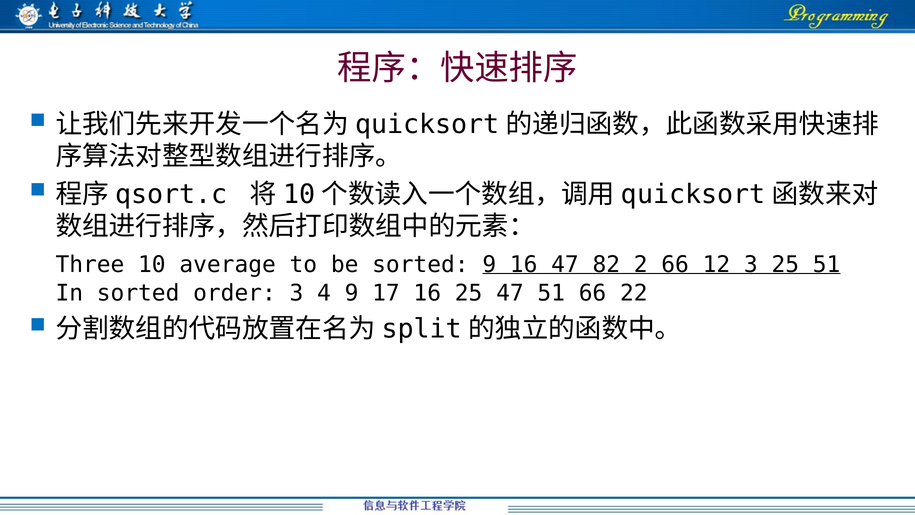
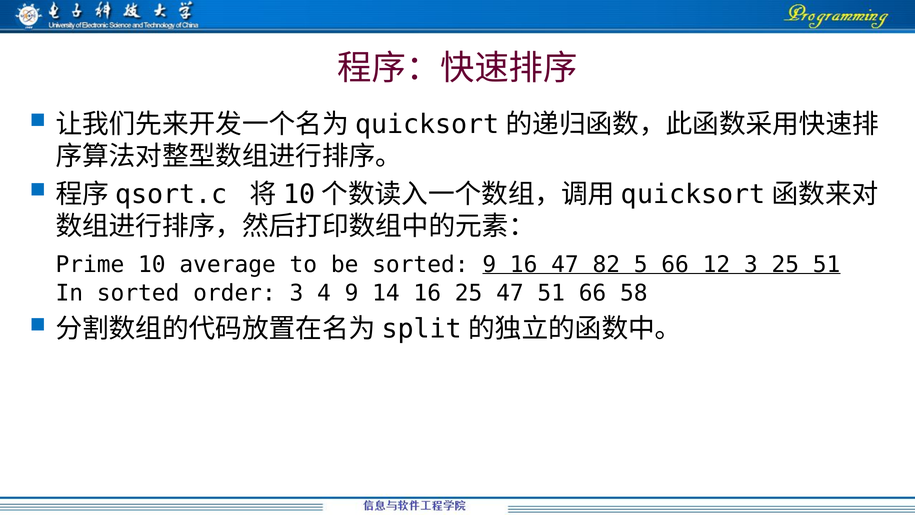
Three: Three -> Prime (90, 265)
2: 2 -> 5 (641, 265)
17: 17 -> 14 (386, 293)
22: 22 -> 58 (634, 293)
